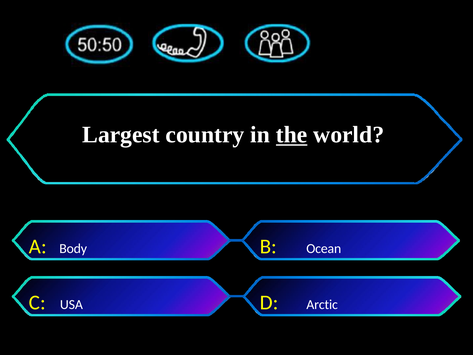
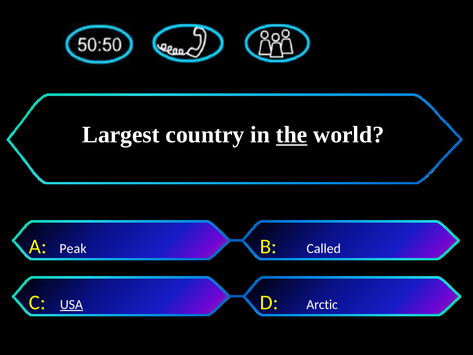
Body: Body -> Peak (73, 248)
Ocean: Ocean -> Called (324, 248)
USA underline: none -> present (71, 304)
